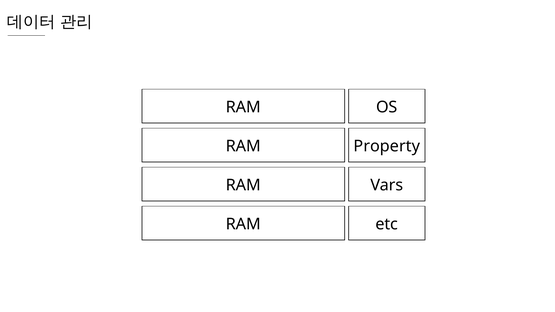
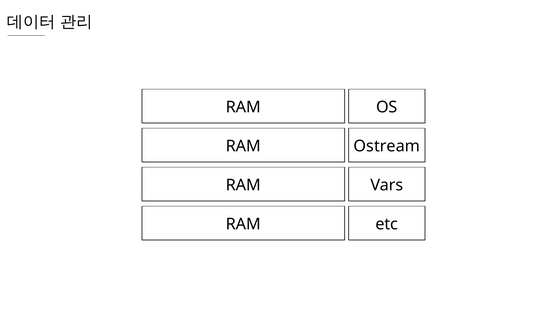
Property: Property -> Ostream (387, 146)
